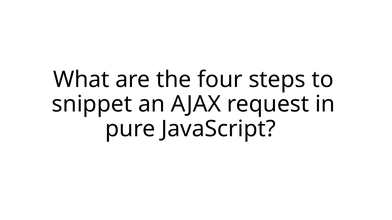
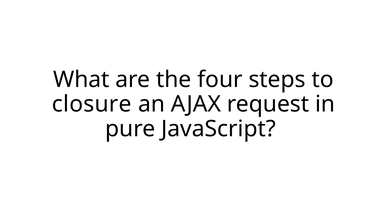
snippet: snippet -> closure (92, 104)
